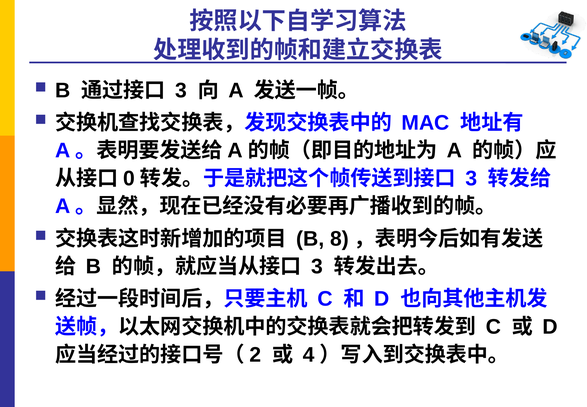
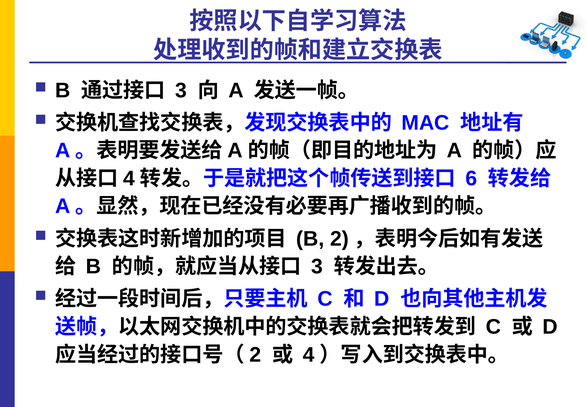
0: 0 -> 4 (129, 178)
3: 3 -> 6 (471, 178)
B 8: 8 -> 2 (339, 238)
